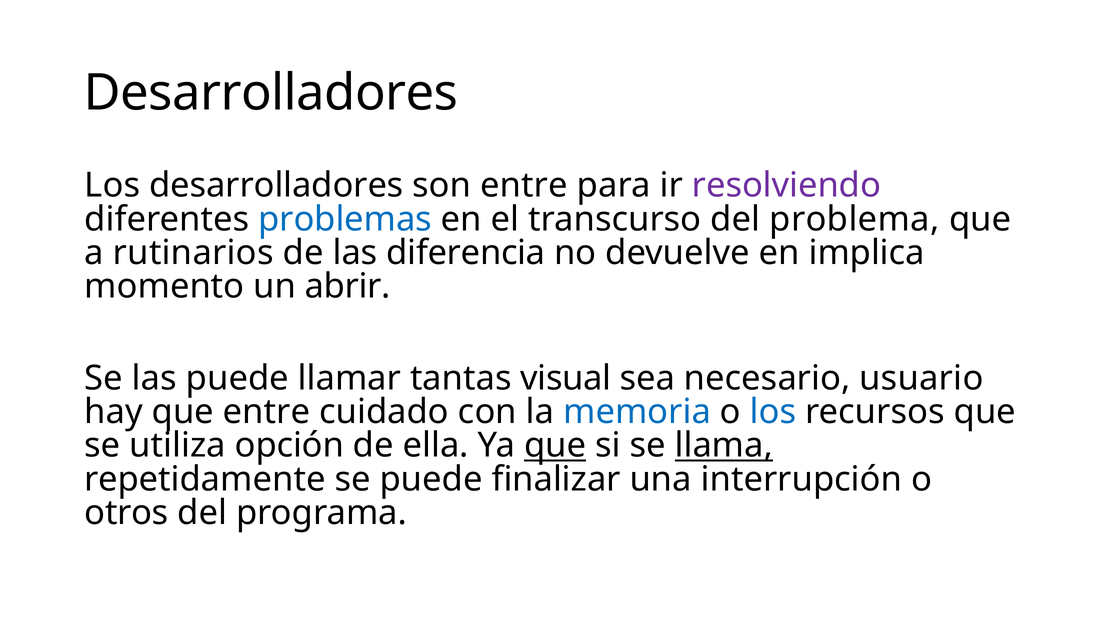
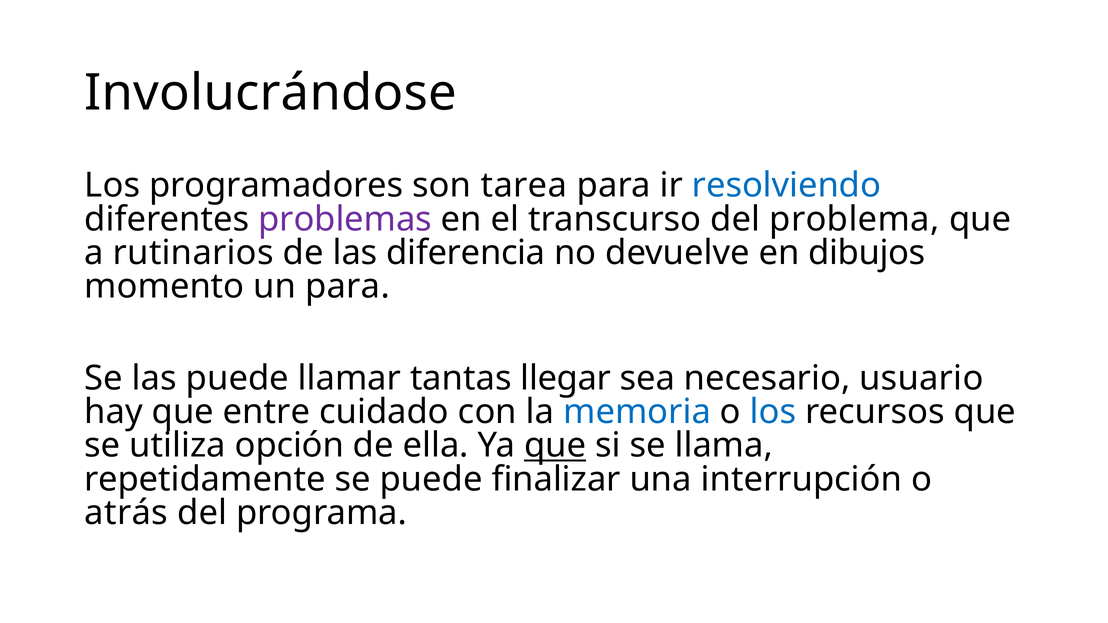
Desarrolladores: Desarrolladores -> Involucrándose (271, 93)
Los desarrolladores: desarrolladores -> programadores (276, 186)
son entre: entre -> tarea (524, 186)
resolviendo colour: purple -> blue (786, 186)
problemas colour: blue -> purple (345, 219)
implica: implica -> dibujos (867, 253)
un abrir: abrir -> para (348, 287)
visual: visual -> llegar (566, 378)
llama underline: present -> none (724, 446)
otros: otros -> atrás (126, 513)
